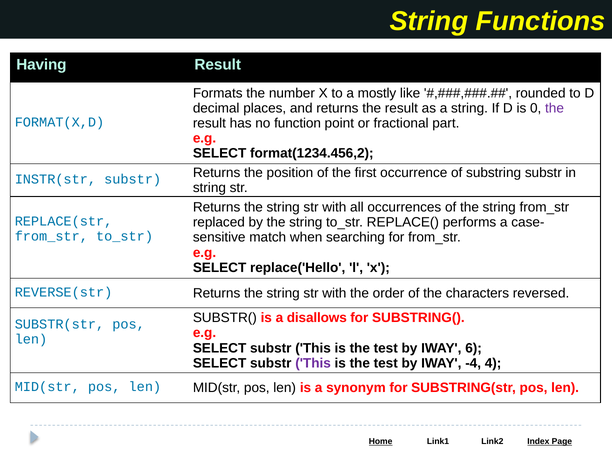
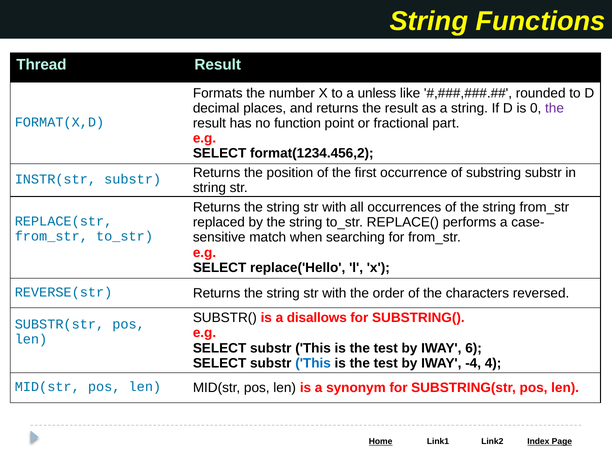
Having: Having -> Thread (41, 65)
mostly: mostly -> unless (377, 93)
This colour: purple -> blue (313, 363)
